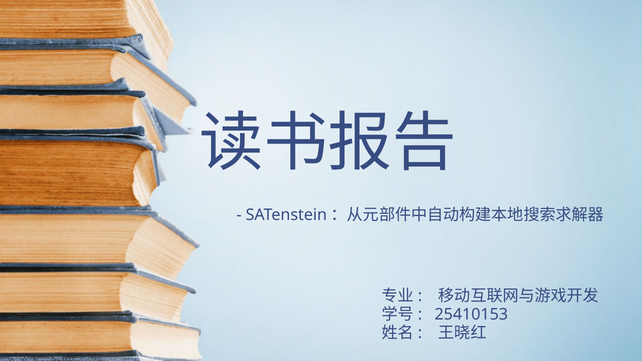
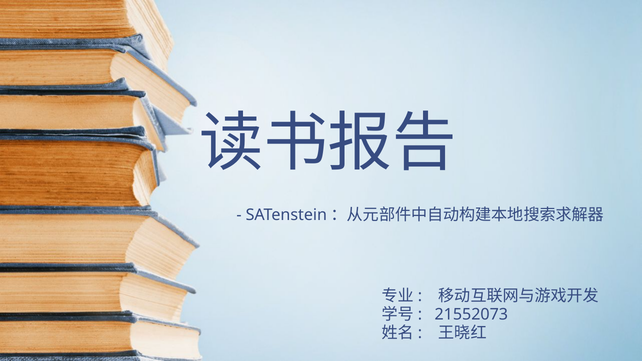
25410153: 25410153 -> 21552073 (471, 315)
